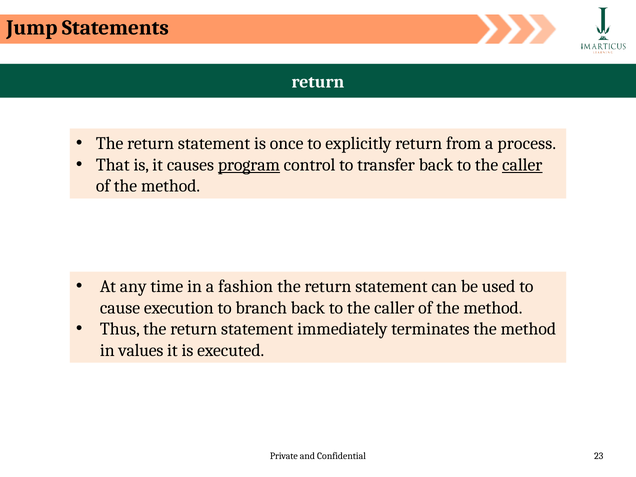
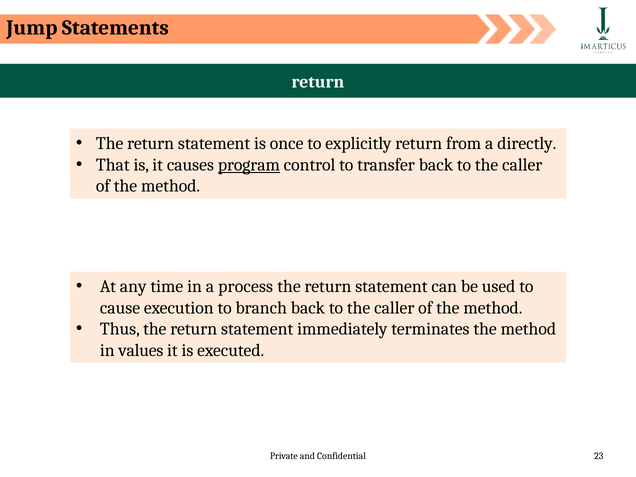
process: process -> directly (527, 144)
caller underline: present -> none (522, 165)
fashion: fashion -> process (246, 287)
